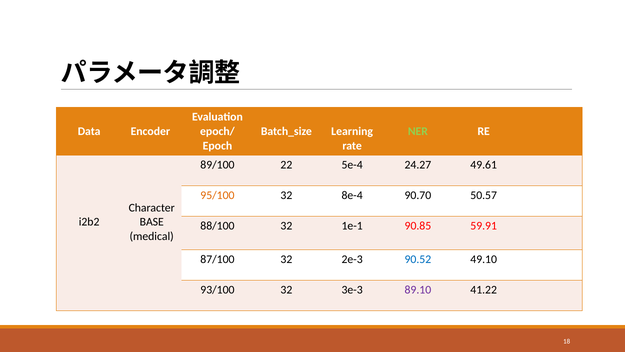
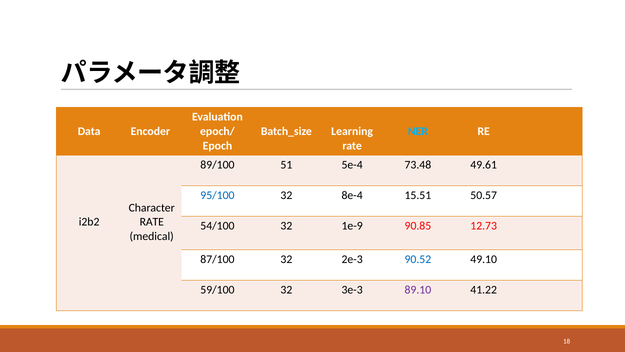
NER colour: light green -> light blue (418, 131)
22: 22 -> 51 (286, 165)
24.27: 24.27 -> 73.48 (418, 165)
95/100 colour: orange -> blue (217, 195)
90.70: 90.70 -> 15.51 (418, 195)
BASE: BASE -> RATE (152, 222)
88/100: 88/100 -> 54/100 (217, 226)
1e-1: 1e-1 -> 1e-9 (352, 226)
59.91: 59.91 -> 12.73 (484, 226)
93/100: 93/100 -> 59/100 (217, 290)
